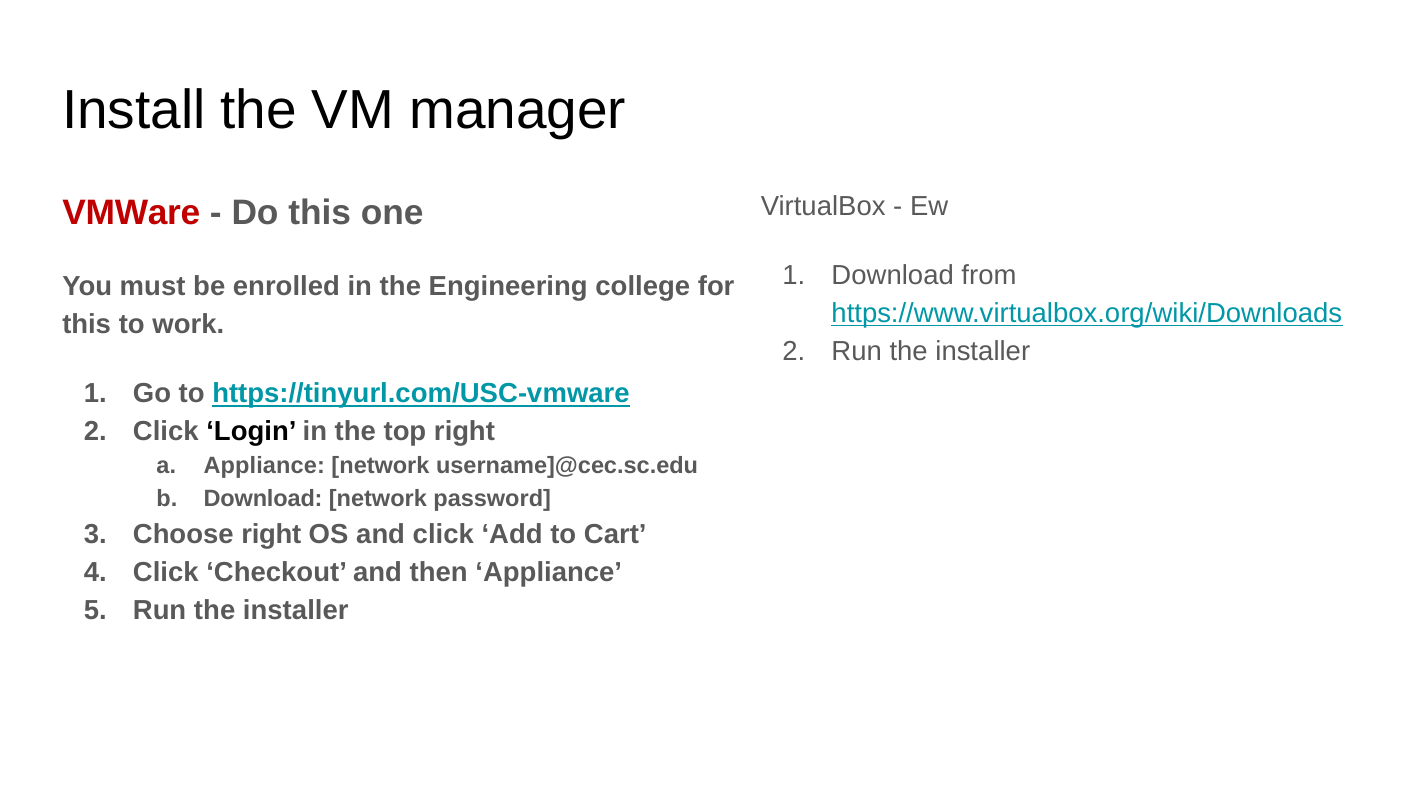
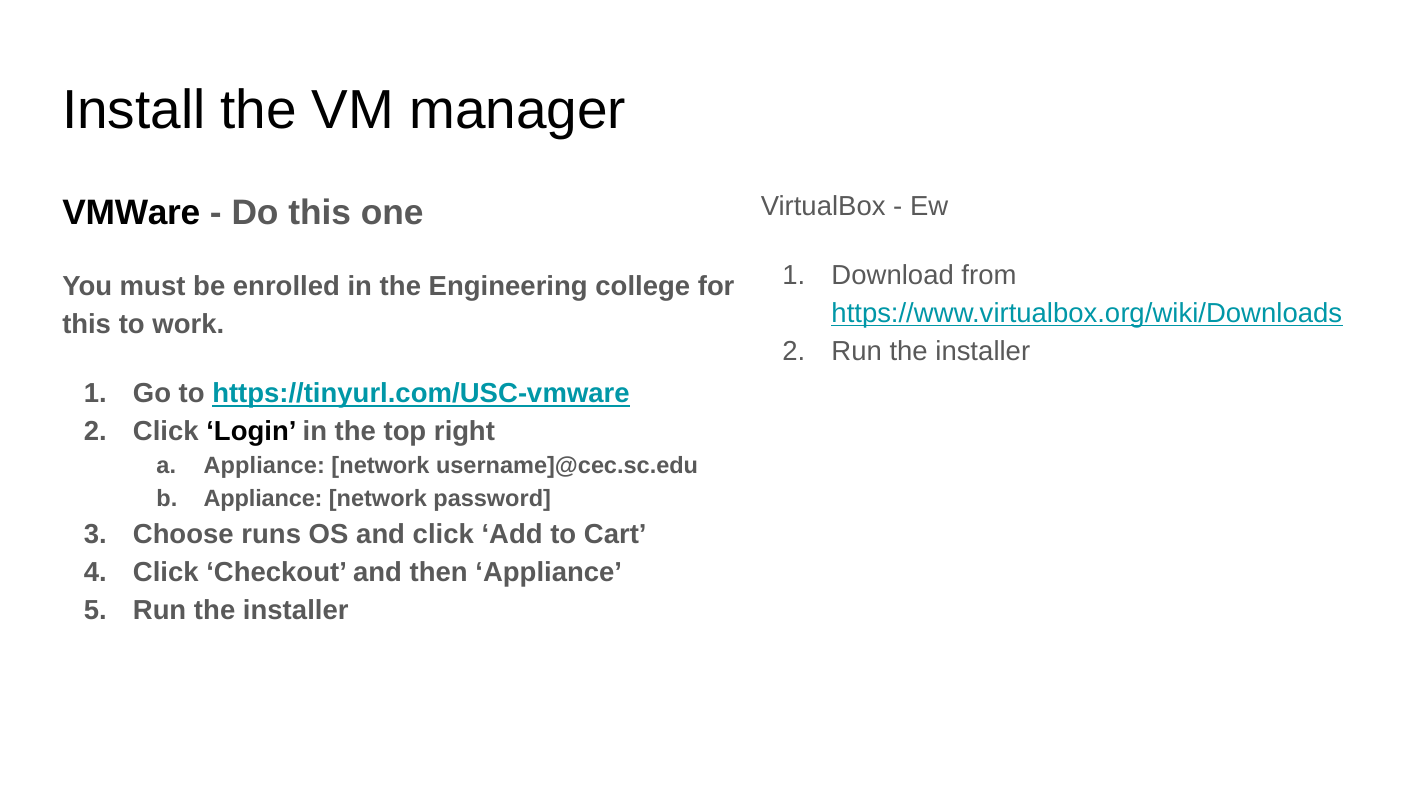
VMWare colour: red -> black (131, 213)
Download: Download -> Appliance (263, 498)
Choose right: right -> runs (271, 534)
